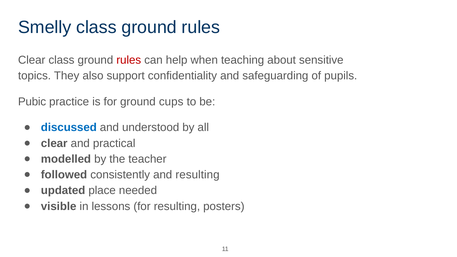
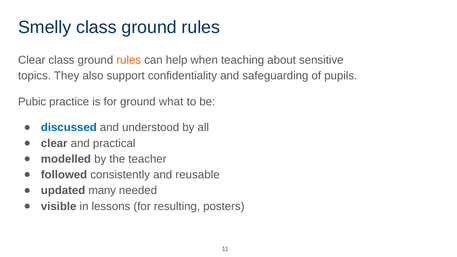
rules colour: red -> orange (129, 60)
cups: cups -> what (171, 102)
and resulting: resulting -> reusable (198, 175)
place: place -> many (102, 191)
